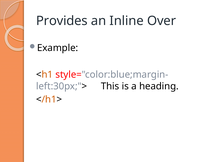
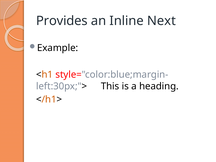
Over: Over -> Next (161, 21)
